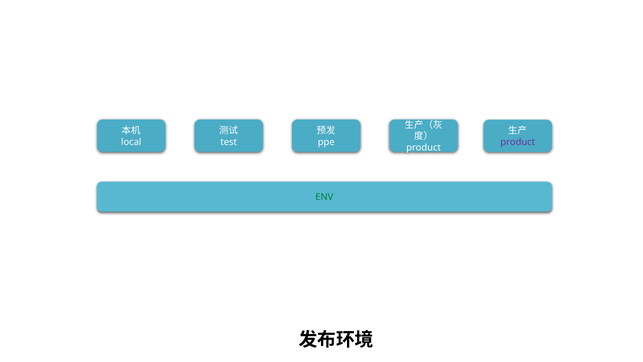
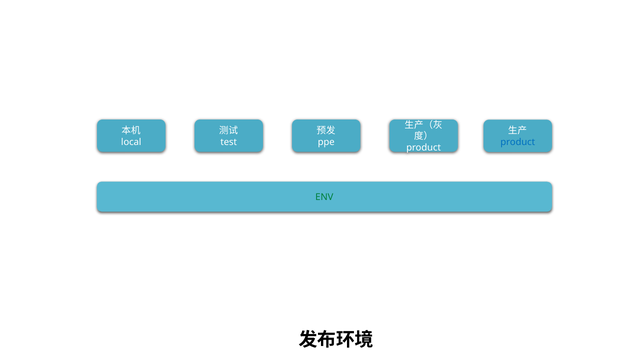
product colour: purple -> blue (518, 142)
